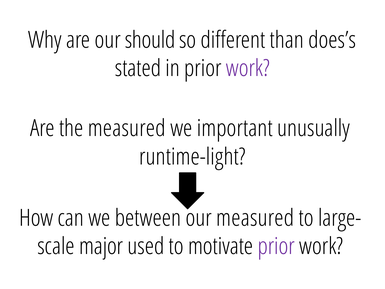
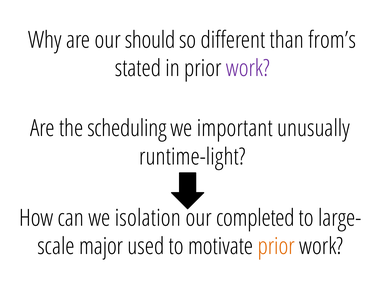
does’s: does’s -> from’s (332, 40)
the measured: measured -> scheduling (127, 128)
between: between -> isolation (148, 218)
our measured: measured -> completed (255, 218)
prior colour: purple -> orange (276, 246)
